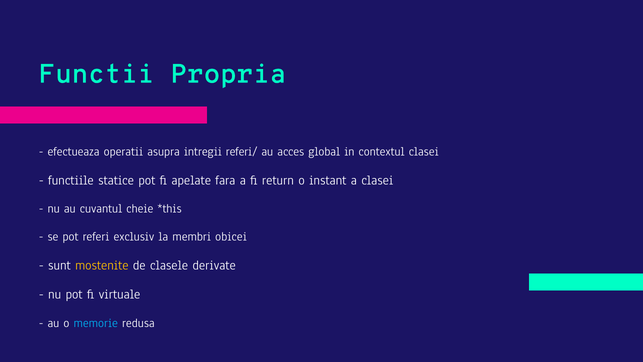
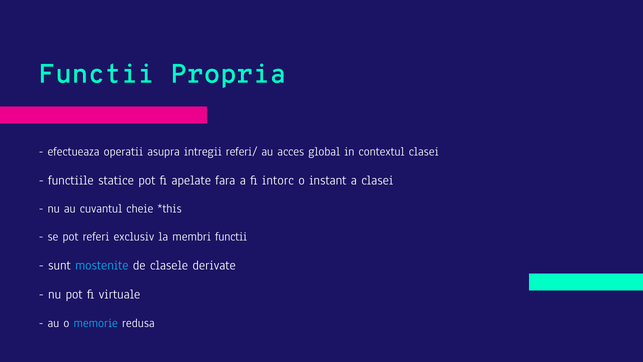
return: return -> intorc (278, 180)
membri obicei: obicei -> functii (231, 236)
mostenite colour: yellow -> light blue (102, 265)
